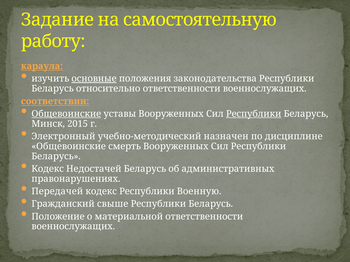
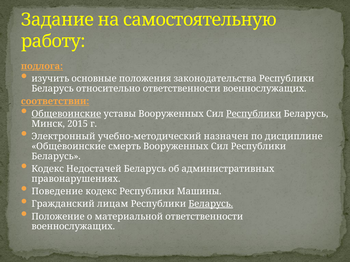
караула: караула -> подлога (42, 66)
основные underline: present -> none (94, 79)
Передачей: Передачей -> Поведение (57, 192)
Военную: Военную -> Машины (199, 192)
свыше: свыше -> лицам (113, 204)
Беларусь underline: none -> present (211, 204)
